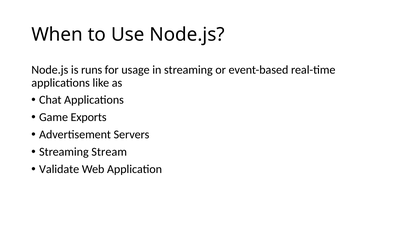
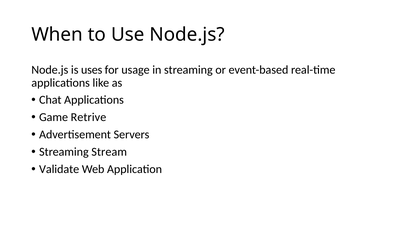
runs: runs -> uses (92, 70)
Exports: Exports -> Retrive (88, 117)
